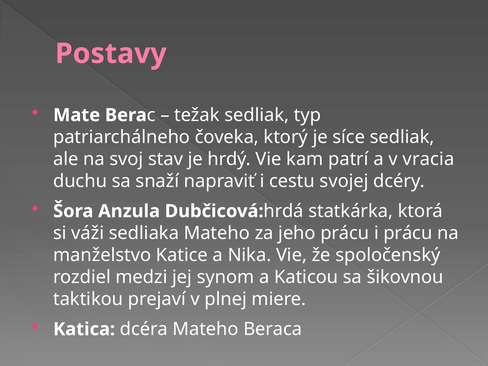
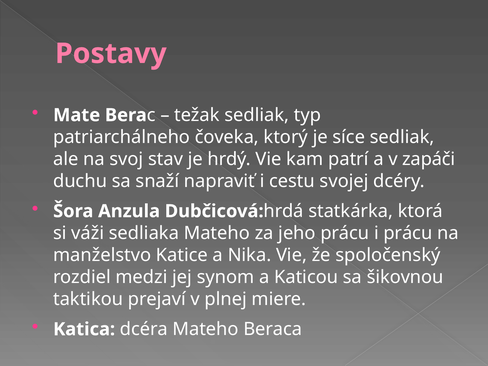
vracia: vracia -> zapáči (429, 159)
